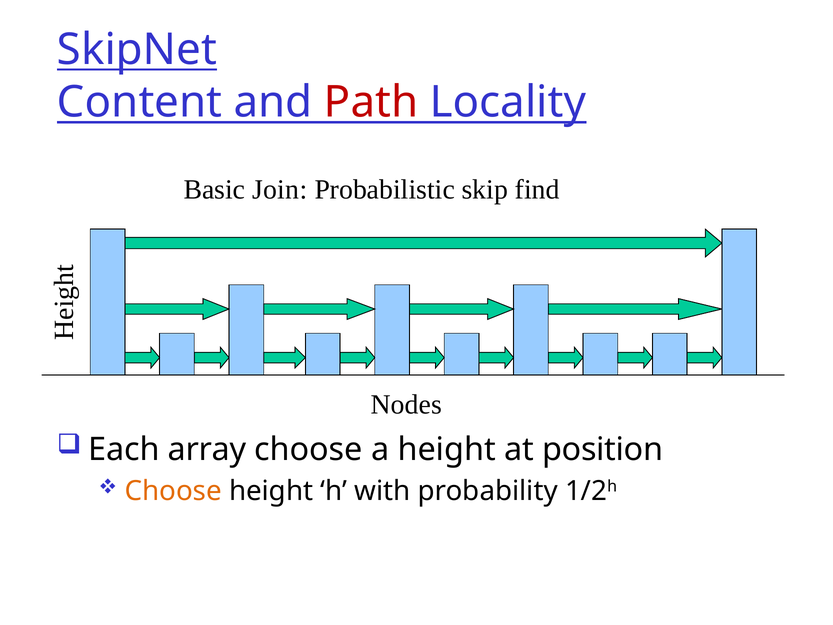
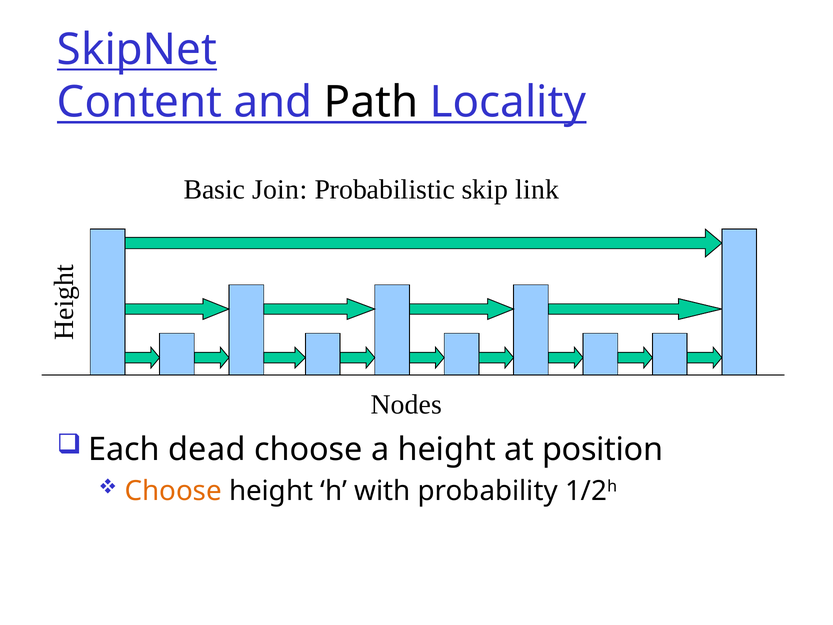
Path colour: red -> black (371, 102)
find: find -> link (537, 189)
array: array -> dead (207, 449)
